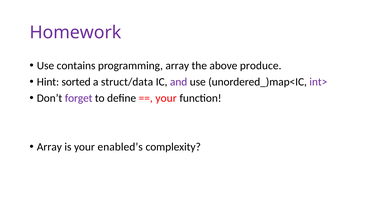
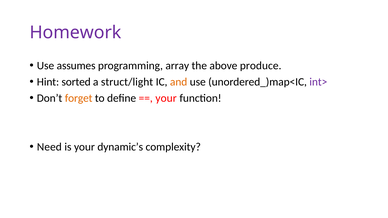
contains: contains -> assumes (76, 66)
struct/data: struct/data -> struct/light (127, 82)
and colour: purple -> orange (179, 82)
forget colour: purple -> orange (79, 98)
Array: Array -> Need (49, 147)
enabled’s: enabled’s -> dynamic’s (120, 147)
